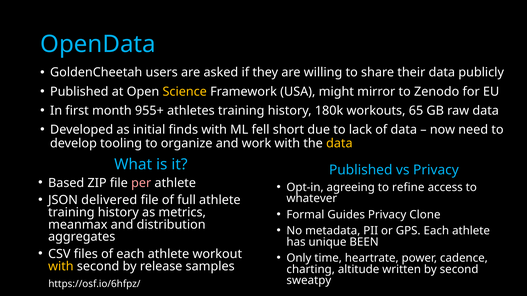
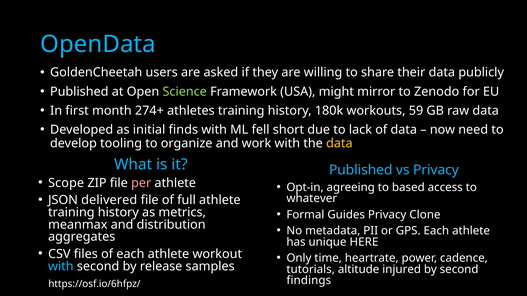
Science colour: yellow -> light green (185, 92)
955+: 955+ -> 274+ (149, 111)
65: 65 -> 59 (416, 111)
Based: Based -> Scope (66, 183)
refine: refine -> based (408, 188)
BEEN: BEEN -> HERE (364, 242)
with colour: yellow -> light blue (61, 267)
charting: charting -> tutorials (311, 270)
written: written -> injured (402, 270)
sweatpy: sweatpy -> findings (309, 281)
